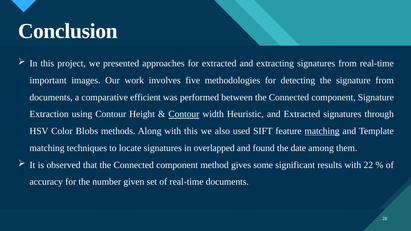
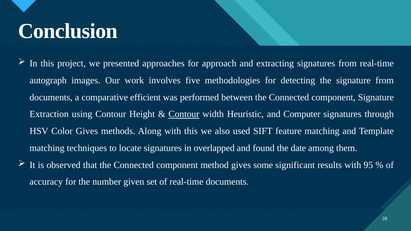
for extracted: extracted -> approach (219, 63)
important: important -> autograph (48, 80)
and Extracted: Extracted -> Computer (302, 114)
Color Blobs: Blobs -> Gives (87, 131)
matching underline: present -> none (322, 131)
22: 22 -> 95 (368, 165)
